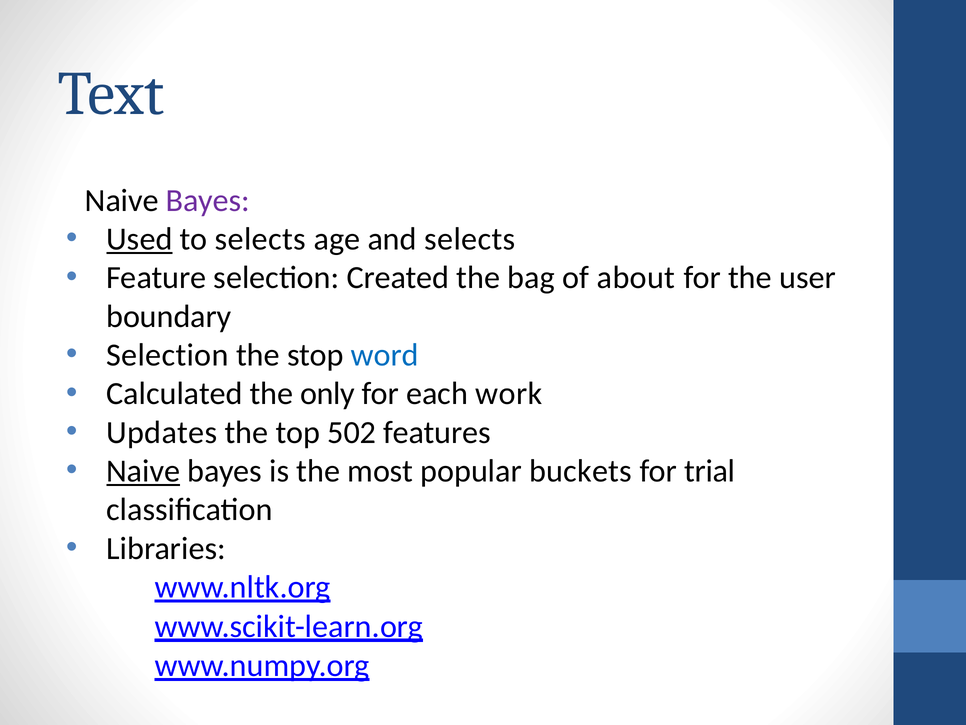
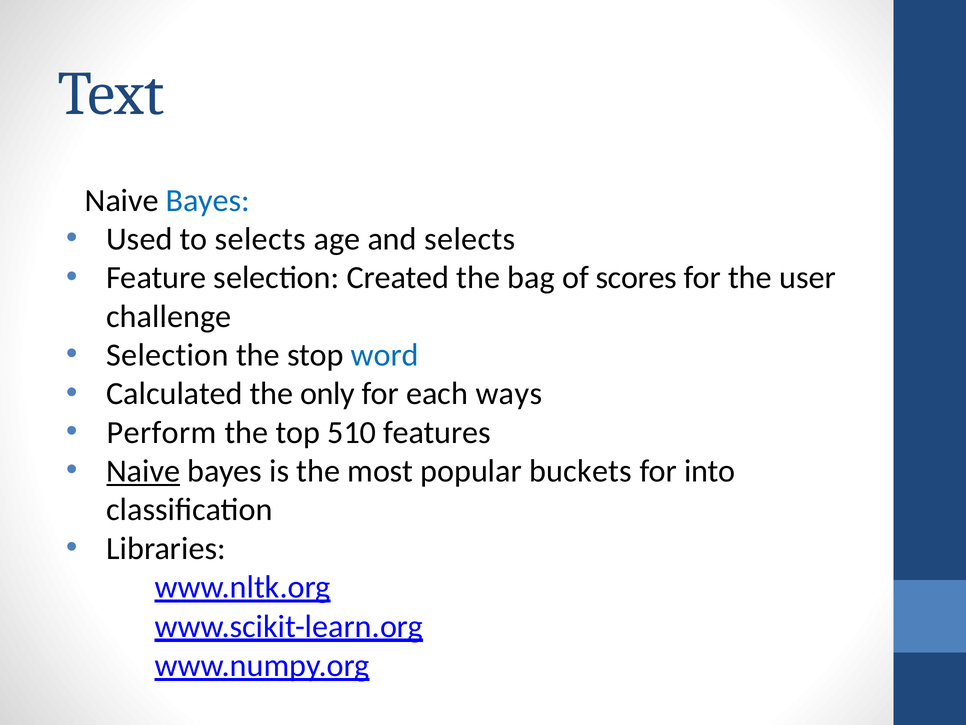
Bayes colour: purple -> blue (208, 200)
Used underline: present -> none (139, 239)
about: about -> scores (636, 278)
boundary: boundary -> challenge (169, 316)
work: work -> ways (509, 393)
Updates: Updates -> Perform (162, 432)
502: 502 -> 510 (352, 432)
trial: trial -> into (710, 471)
